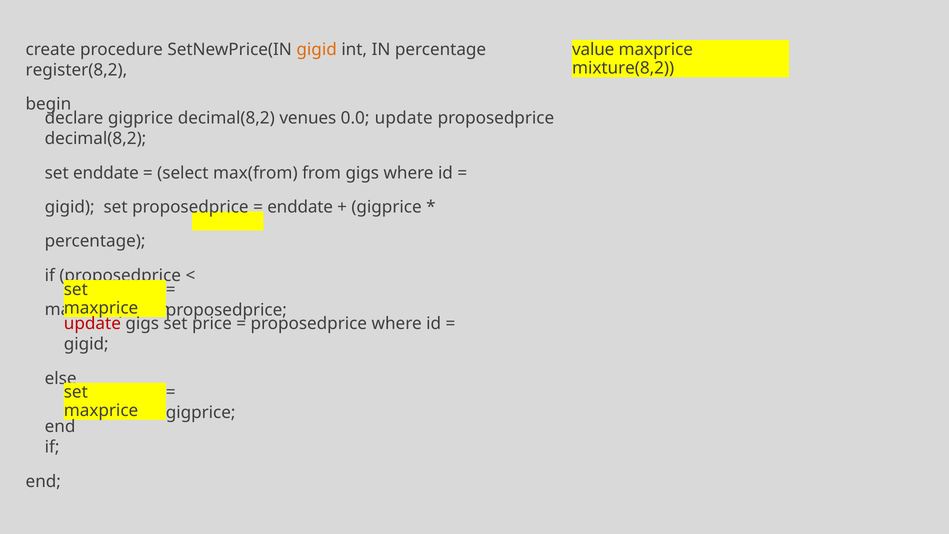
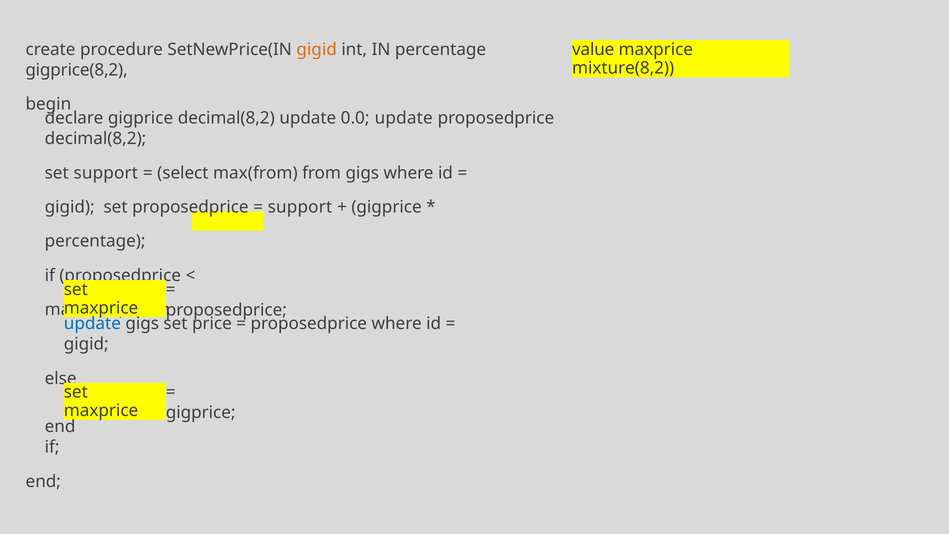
register(8,2: register(8,2 -> gigprice(8,2 (76, 70)
decimal(8,2 venues: venues -> update (308, 118)
set enddate: enddate -> support (106, 173)
enddate: enddate -> support (300, 207)
update colour: red -> blue (92, 324)
